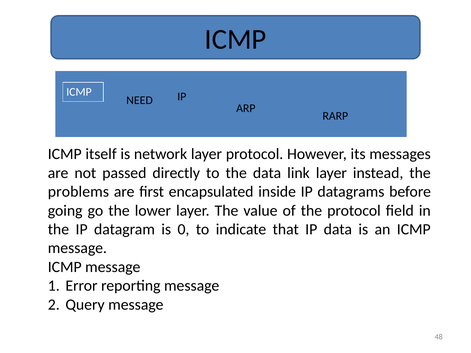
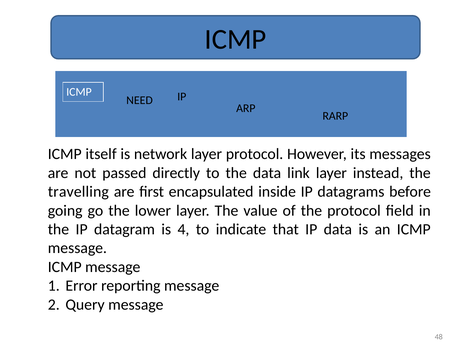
problems: problems -> travelling (78, 192)
0: 0 -> 4 (183, 229)
